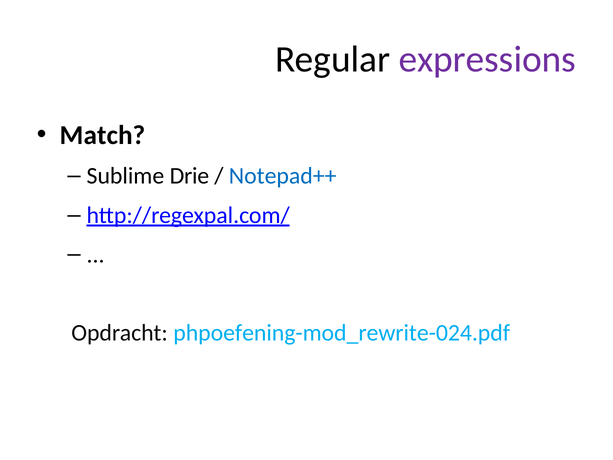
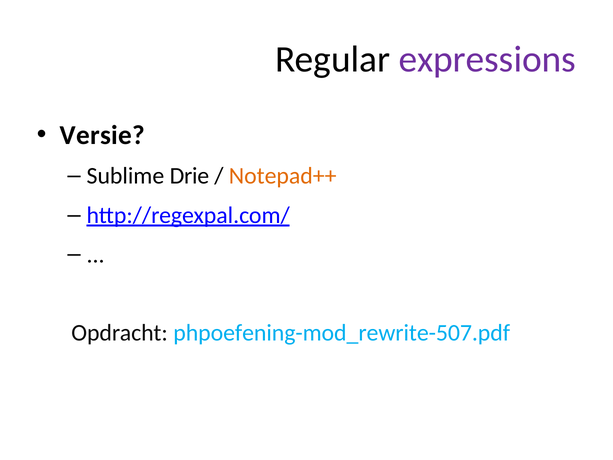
Match: Match -> Versie (102, 135)
Notepad++ colour: blue -> orange (283, 176)
phpoefening-mod_rewrite-024.pdf: phpoefening-mod_rewrite-024.pdf -> phpoefening-mod_rewrite-507.pdf (342, 333)
